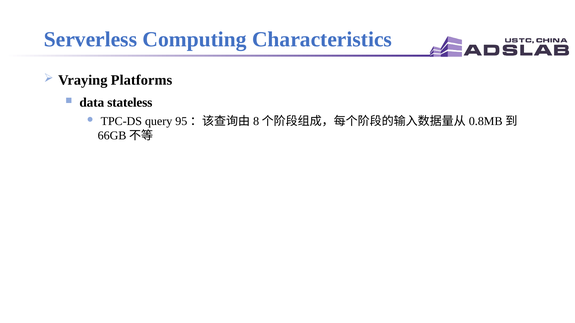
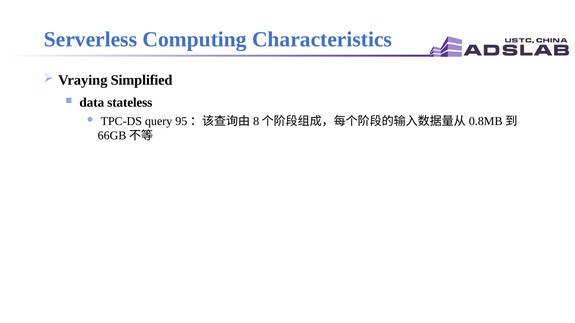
Platforms: Platforms -> Simplified (142, 80)
